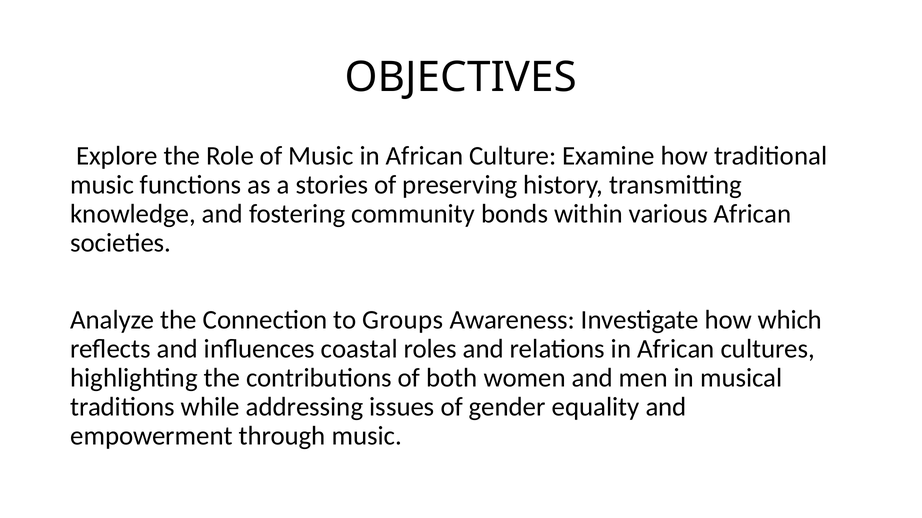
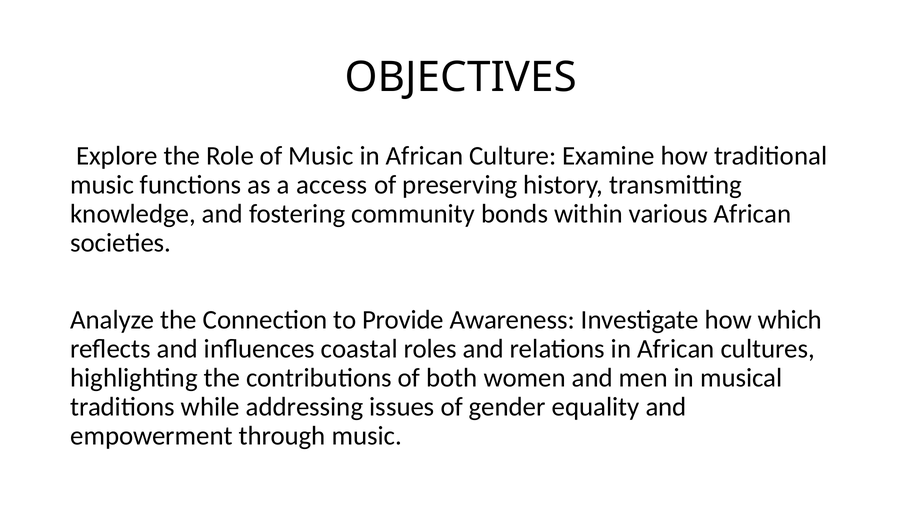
stories: stories -> access (332, 185)
Groups: Groups -> Provide (403, 320)
